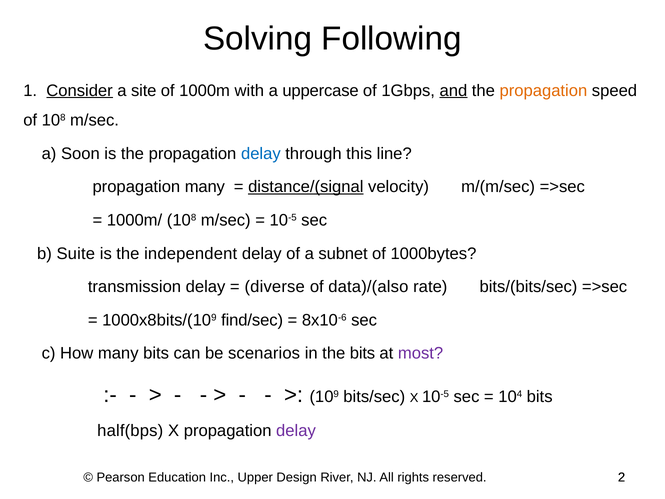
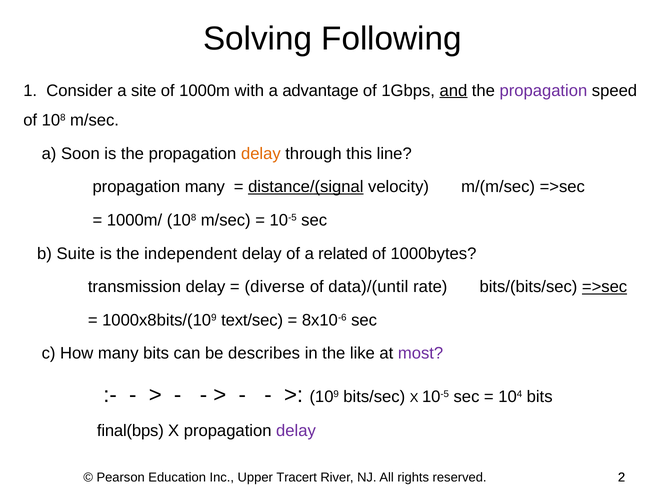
Consider underline: present -> none (80, 90)
uppercase: uppercase -> advantage (321, 90)
propagation colour: orange -> purple (543, 90)
delay colour: blue -> orange (261, 154)
subnet: subnet -> related (343, 253)
data)/(also: data)/(also -> data)/(until (368, 287)
=>sec underline: none -> present (605, 287)
find/sec: find/sec -> text/sec (252, 320)
scenarios: scenarios -> describes (264, 353)
the bits: bits -> like (362, 353)
half(bps: half(bps -> final(bps (130, 431)
Design: Design -> Tracert (297, 477)
